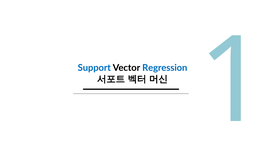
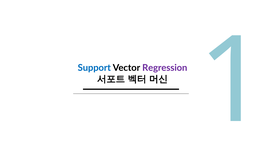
Regression colour: blue -> purple (165, 68)
